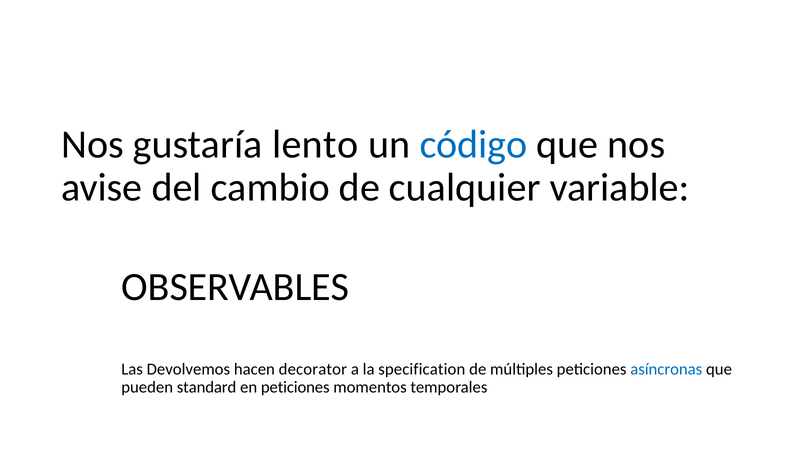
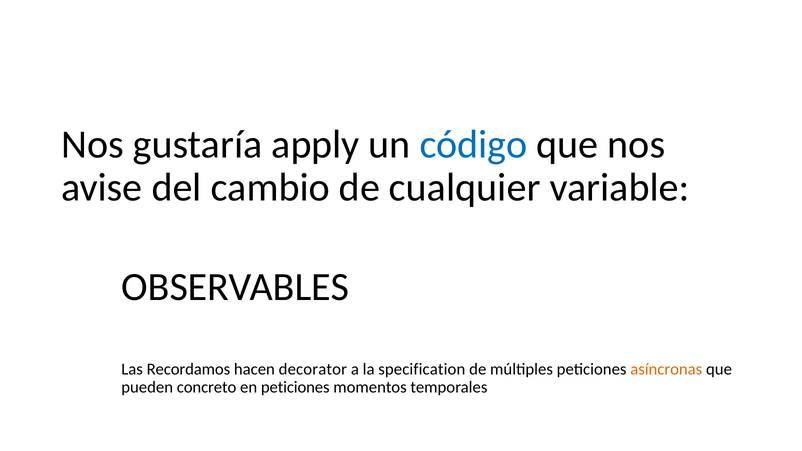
lento: lento -> apply (315, 145)
Devolvemos: Devolvemos -> Recordamos (188, 369)
asíncronas colour: blue -> orange (666, 369)
standard: standard -> concreto (207, 387)
